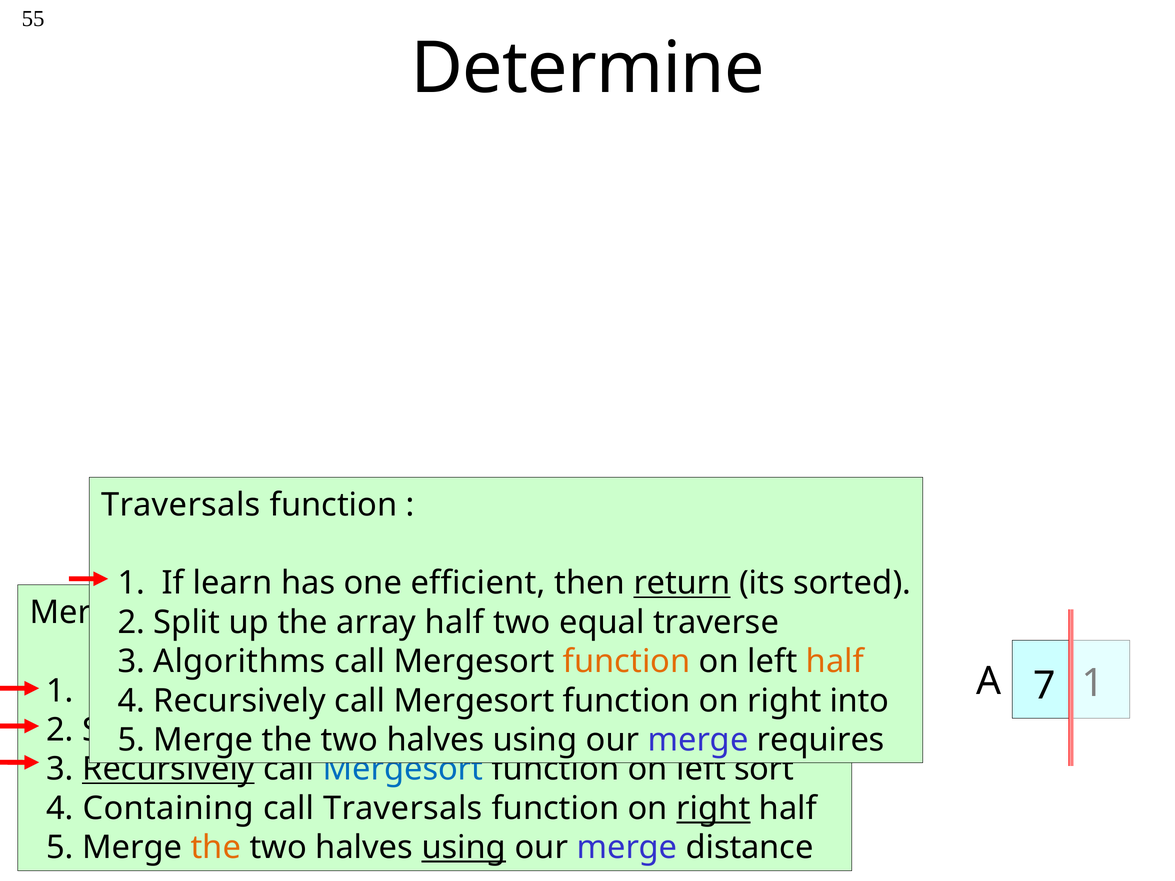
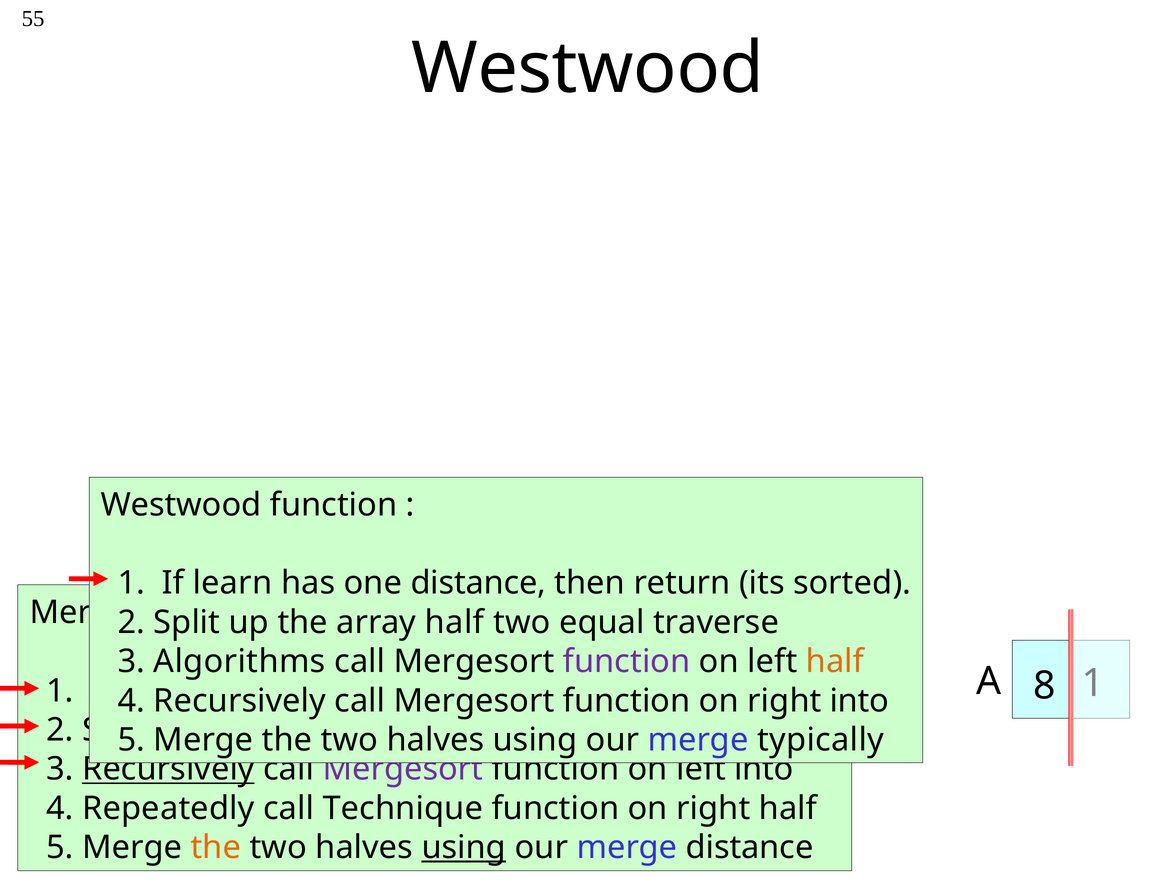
Determine: Determine -> Westwood (587, 69)
Traversals: Traversals -> Westwood (181, 505)
one efficient: efficient -> distance (478, 583)
return underline: present -> none (682, 583)
function colour: orange -> purple (627, 662)
7: 7 -> 8 (1044, 686)
requires: requires -> typically (821, 740)
Mergesort colour: blue -> purple (403, 769)
left sort: sort -> into (764, 769)
Containing: Containing -> Repeatedly (168, 809)
call Traversals: Traversals -> Technique (403, 809)
right underline: present -> none (713, 809)
